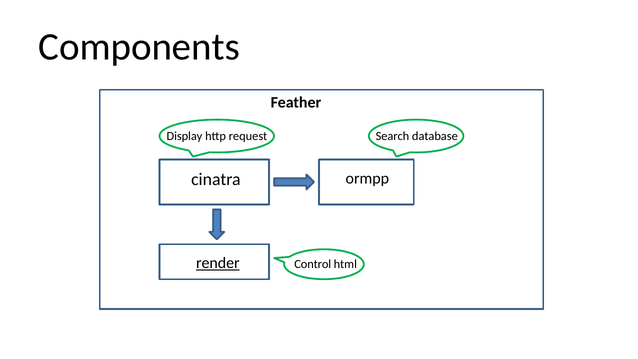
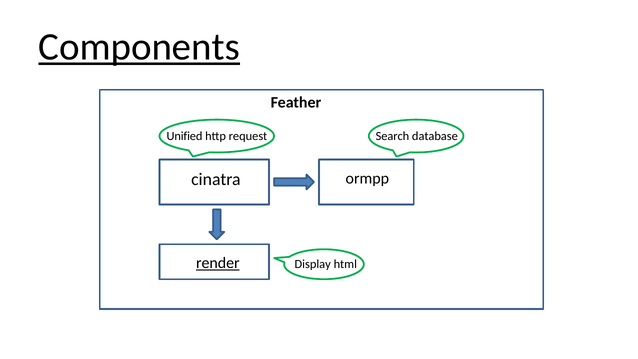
Components underline: none -> present (139, 47)
Display: Display -> Unified (184, 136)
Control: Control -> Display (313, 264)
